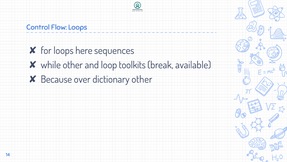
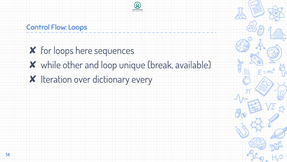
toolkits: toolkits -> unique (132, 65)
Because: Because -> Iteration (56, 79)
dictionary other: other -> every (142, 79)
